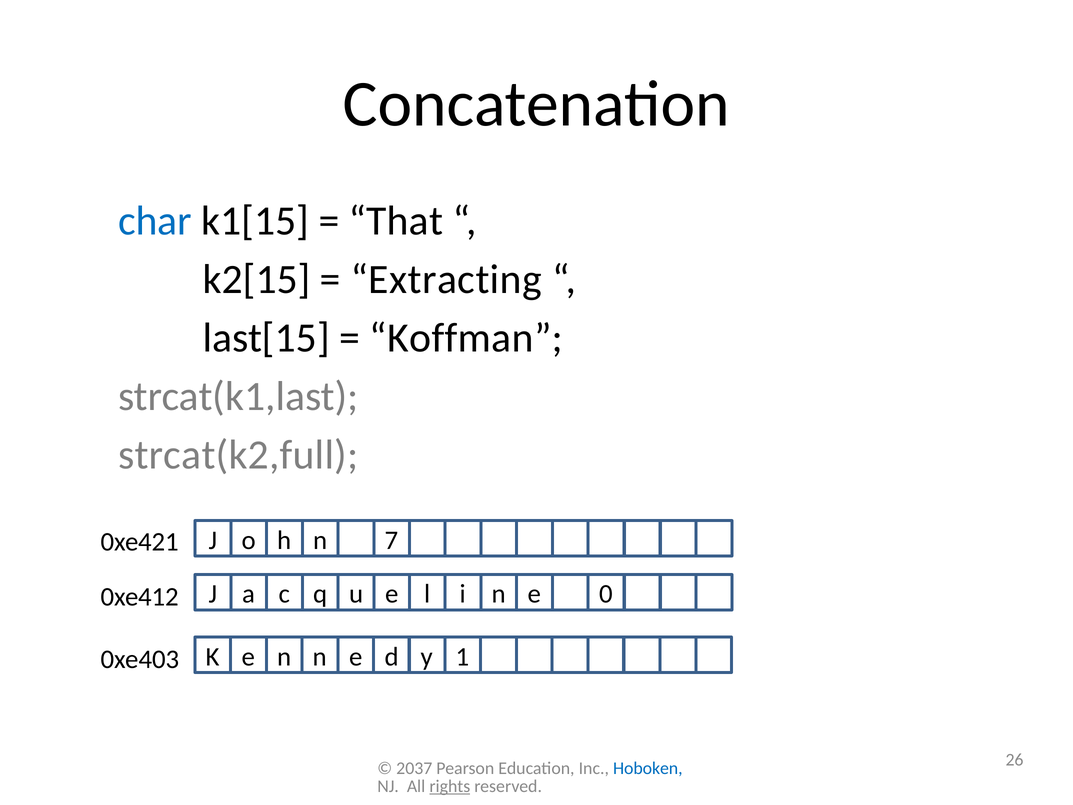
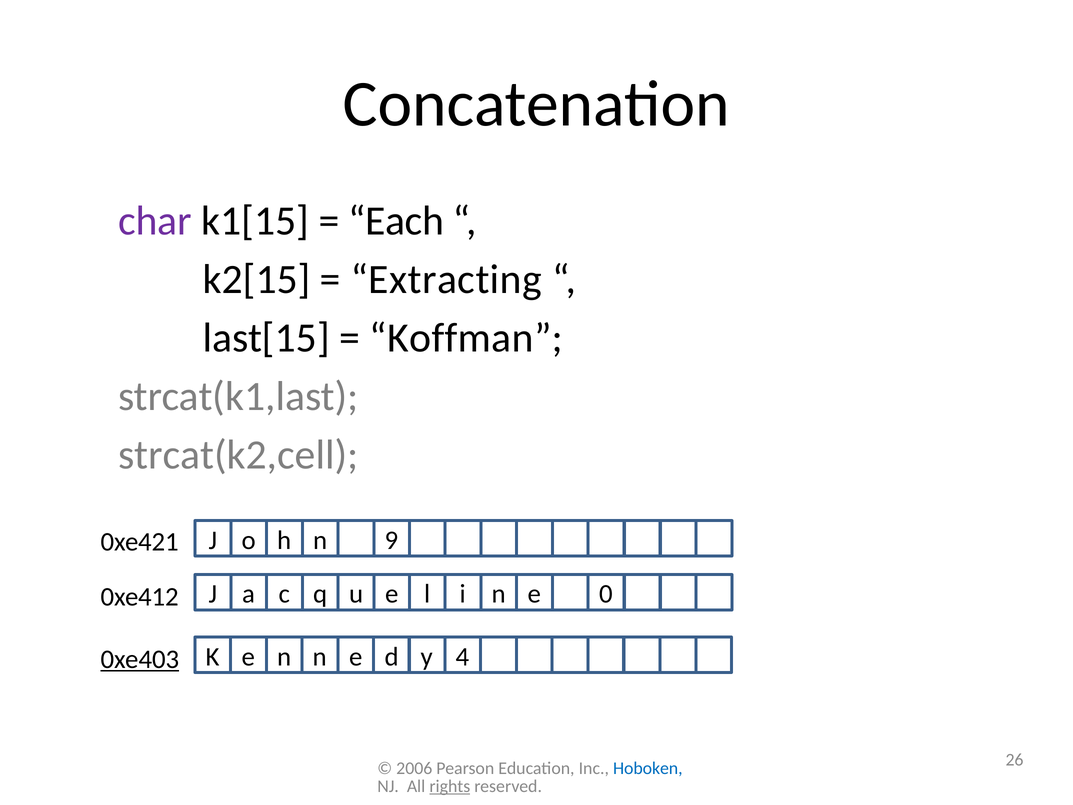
char colour: blue -> purple (155, 221)
That: That -> Each (396, 221)
strcat(k2,full: strcat(k2,full -> strcat(k2,cell (238, 455)
7: 7 -> 9 (392, 540)
1: 1 -> 4 (463, 656)
0xe403 underline: none -> present (140, 659)
2037: 2037 -> 2006 (414, 768)
